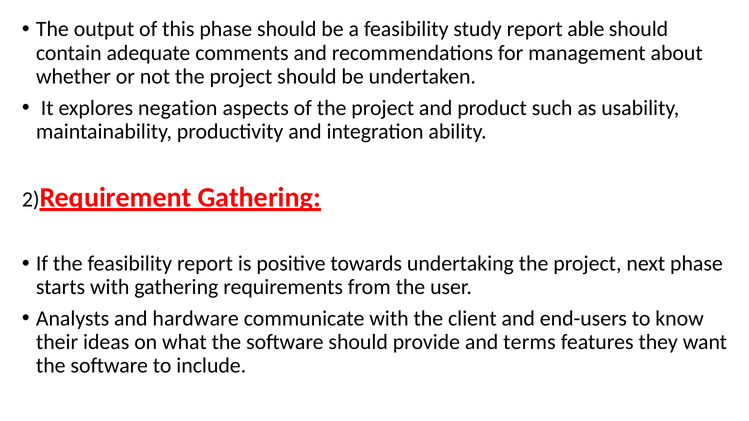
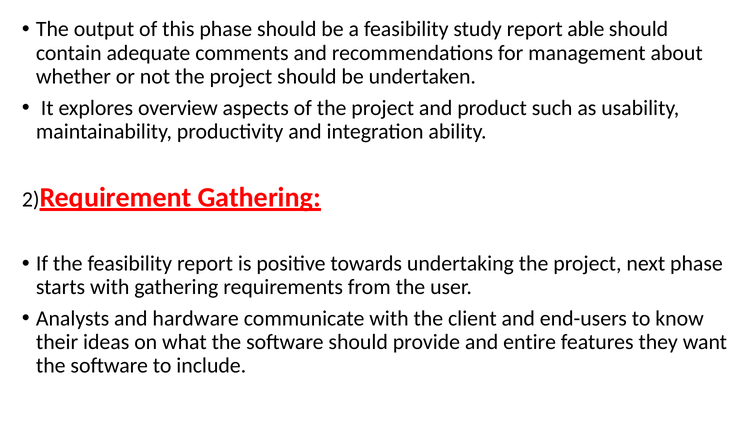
negation: negation -> overview (178, 108)
terms: terms -> entire (530, 342)
